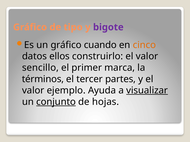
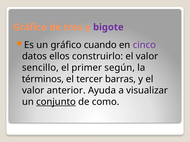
tipo: tipo -> tres (73, 27)
cinco colour: orange -> purple (144, 45)
marca: marca -> según (120, 68)
partes: partes -> barras (121, 79)
ejemplo: ejemplo -> anterior (66, 91)
visualizar underline: present -> none (147, 91)
hojas: hojas -> como (106, 102)
